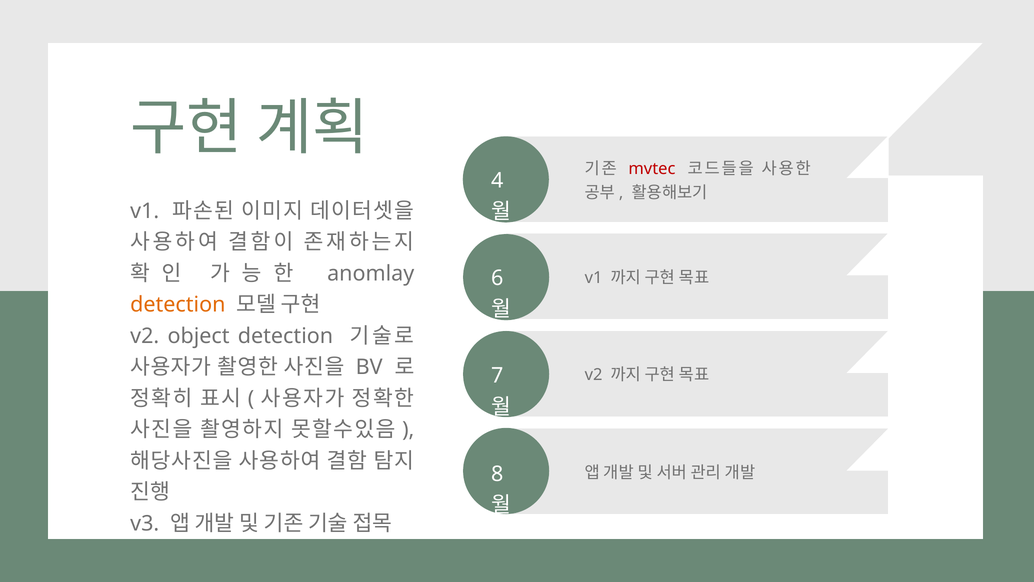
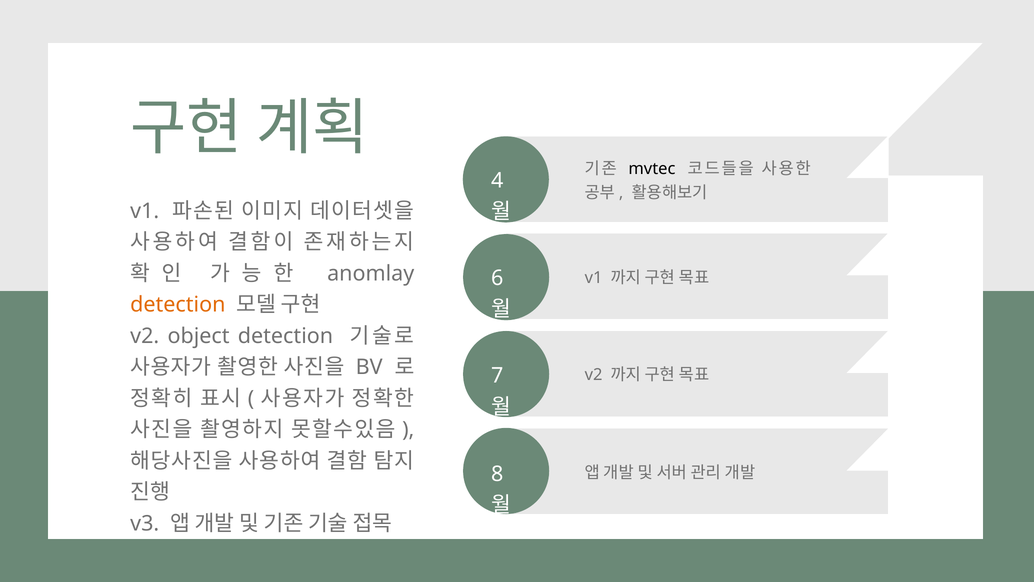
mvtec colour: red -> black (652, 169)
